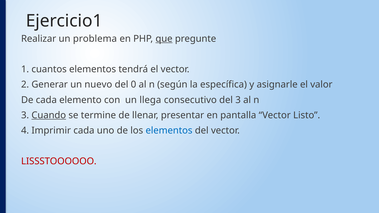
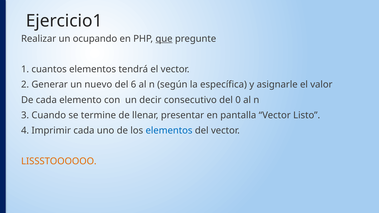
problema: problema -> ocupando (95, 39)
0: 0 -> 6 (133, 85)
llega: llega -> decir (150, 100)
del 3: 3 -> 0 (238, 100)
Cuando underline: present -> none (49, 115)
LISSSTOOOOOO colour: red -> orange (59, 161)
